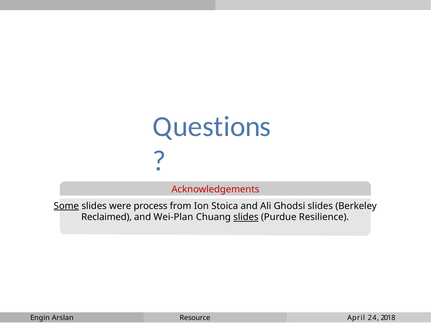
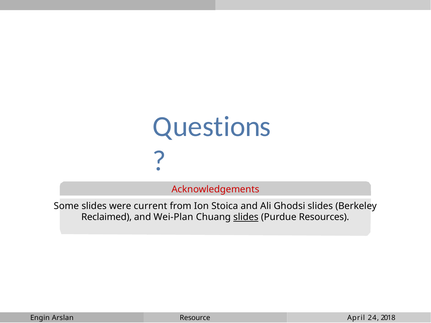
Some underline: present -> none (66, 206)
process: process -> current (150, 206)
Resilience: Resilience -> Resources (324, 218)
